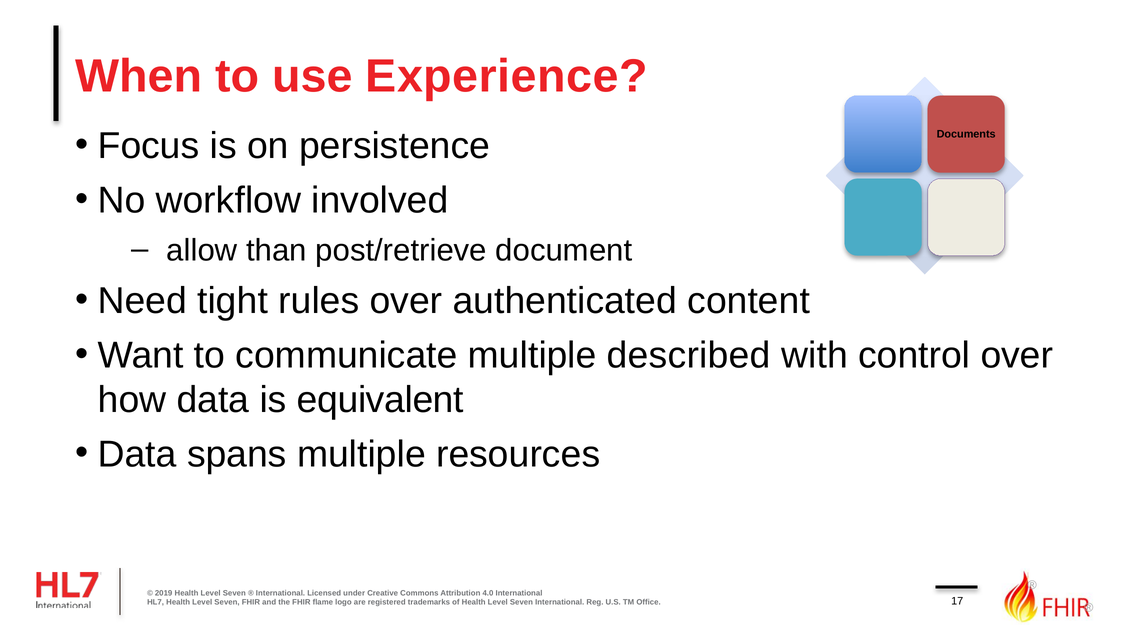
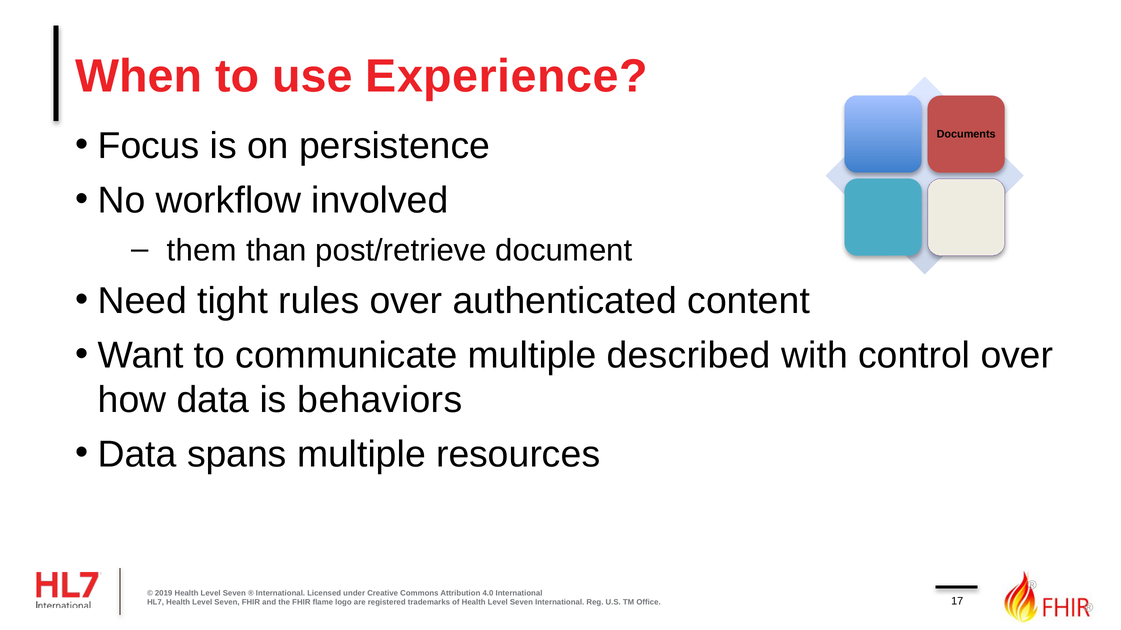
allow: allow -> them (202, 251)
equivalent: equivalent -> behaviors (380, 400)
